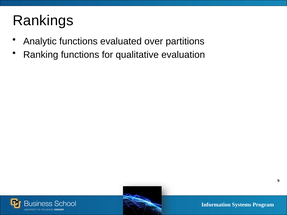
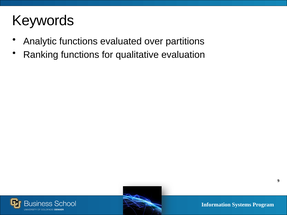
Rankings: Rankings -> Keywords (43, 21)
